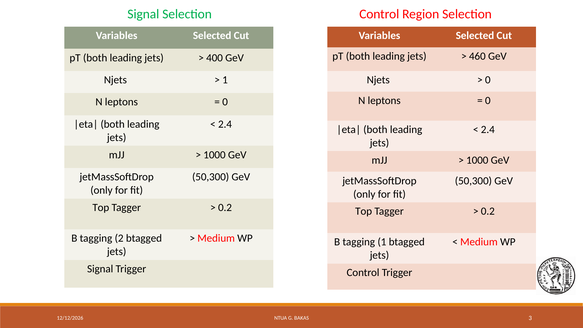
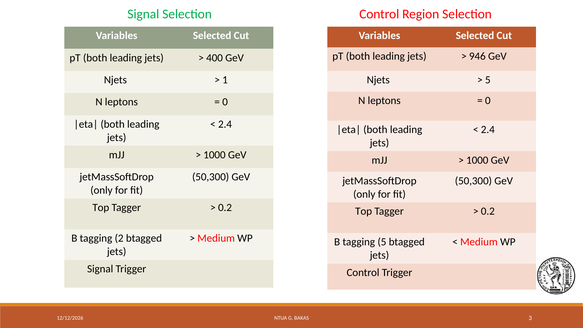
460: 460 -> 946 (477, 56)
0: 0 -> 5 (488, 80)
tagging 1: 1 -> 5 (382, 242)
